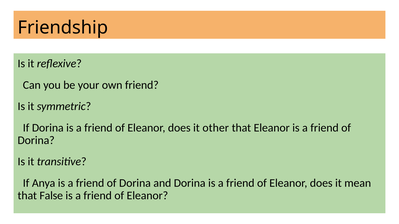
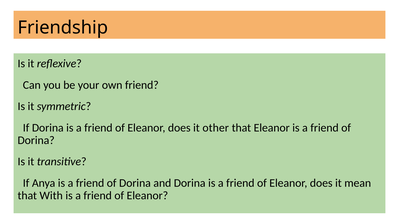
False: False -> With (51, 196)
